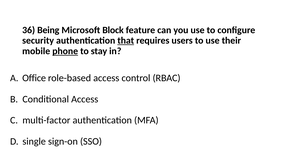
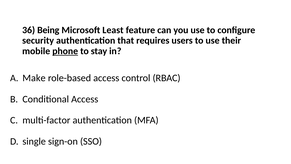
Block: Block -> Least (113, 30)
that underline: present -> none (126, 40)
Office: Office -> Make (34, 78)
